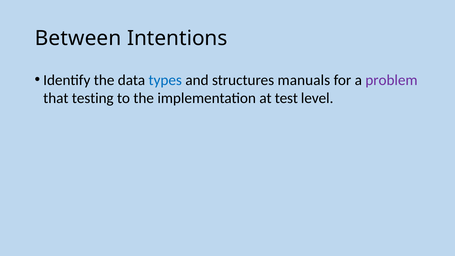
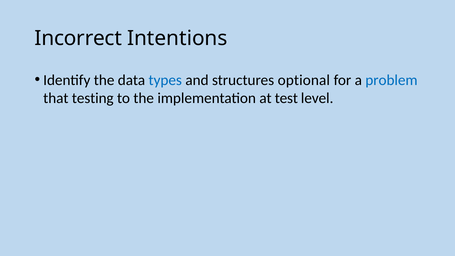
Between: Between -> Incorrect (78, 38)
manuals: manuals -> optional (304, 80)
problem colour: purple -> blue (391, 80)
